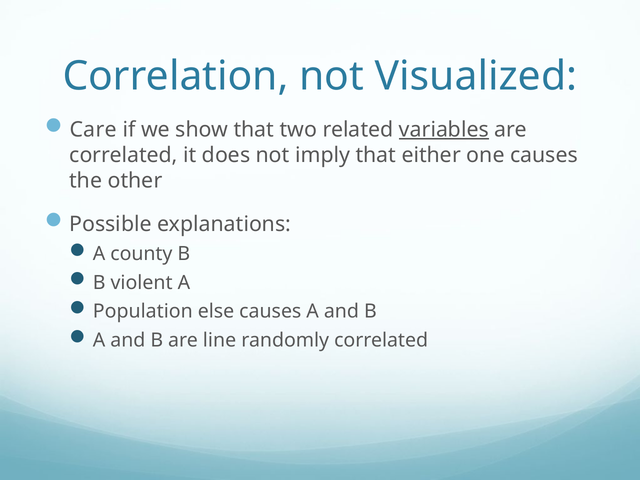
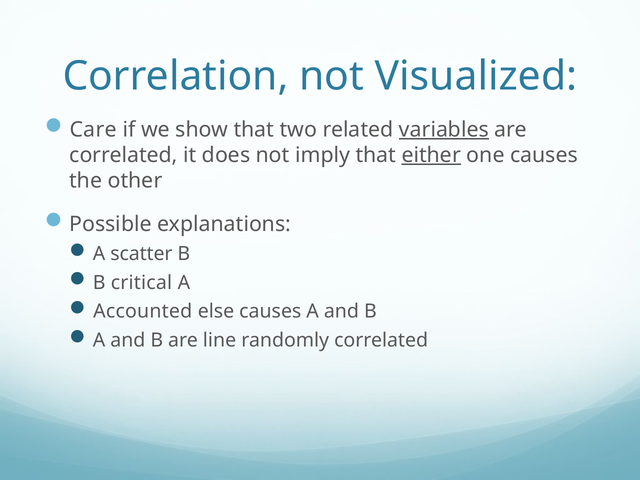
either underline: none -> present (431, 155)
county: county -> scatter (141, 254)
violent: violent -> critical (141, 283)
Population: Population -> Accounted (143, 311)
